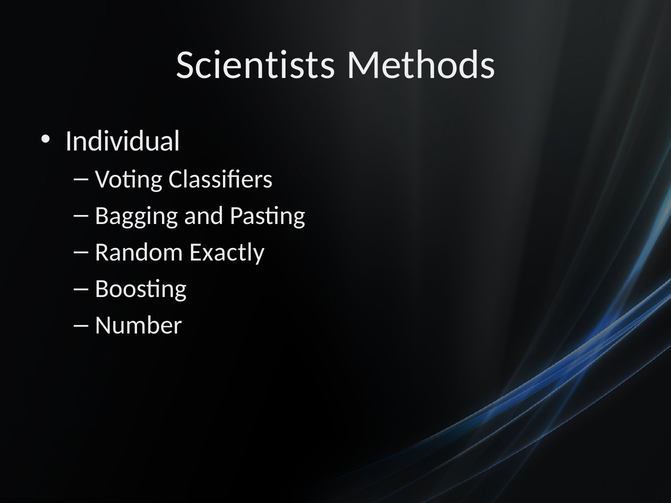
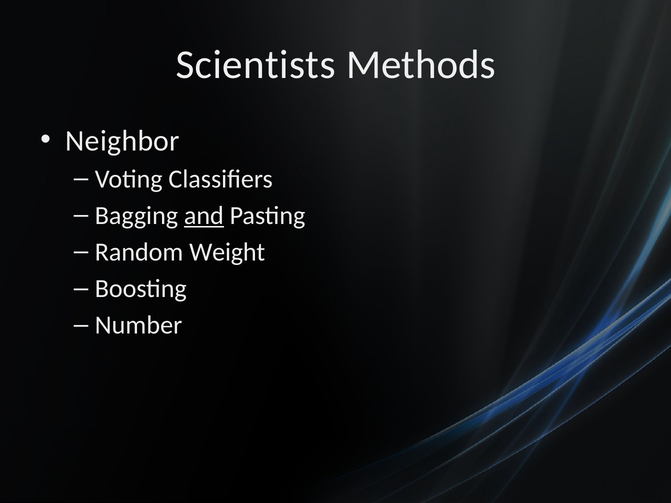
Individual: Individual -> Neighbor (123, 141)
and underline: none -> present (204, 216)
Exactly: Exactly -> Weight (227, 252)
